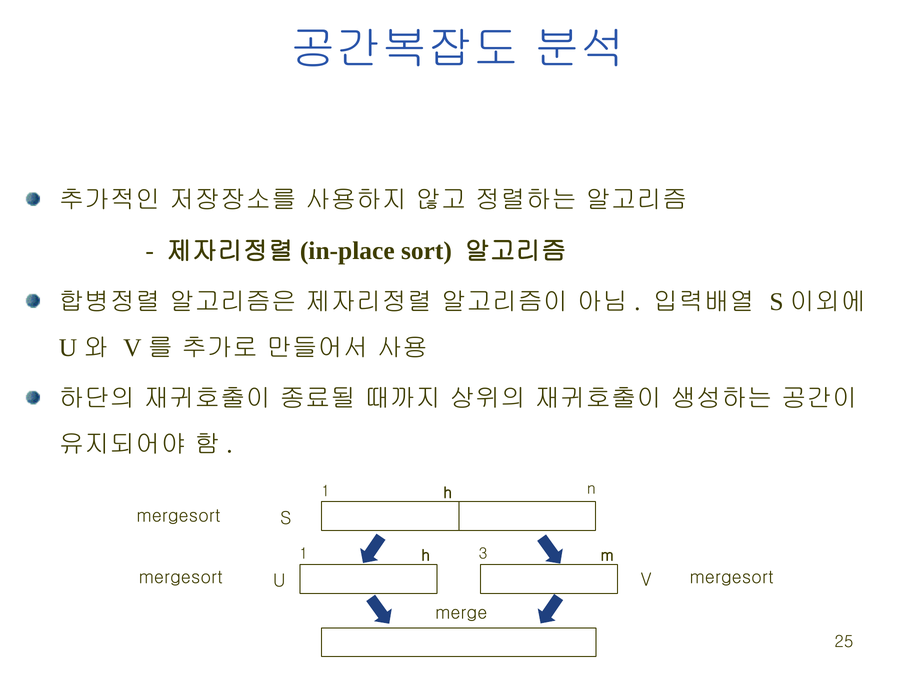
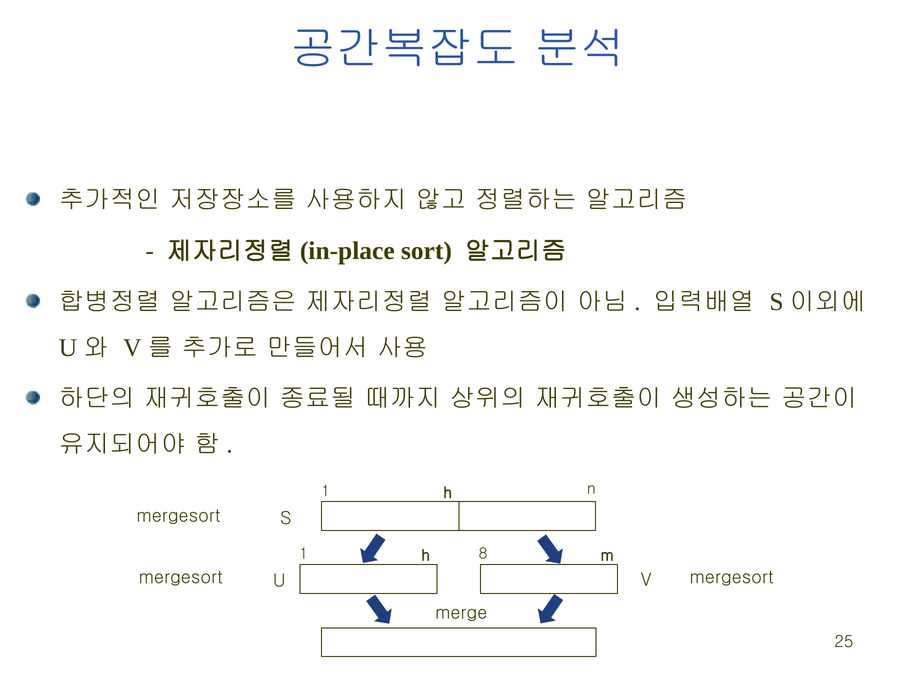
3: 3 -> 8 (483, 554)
